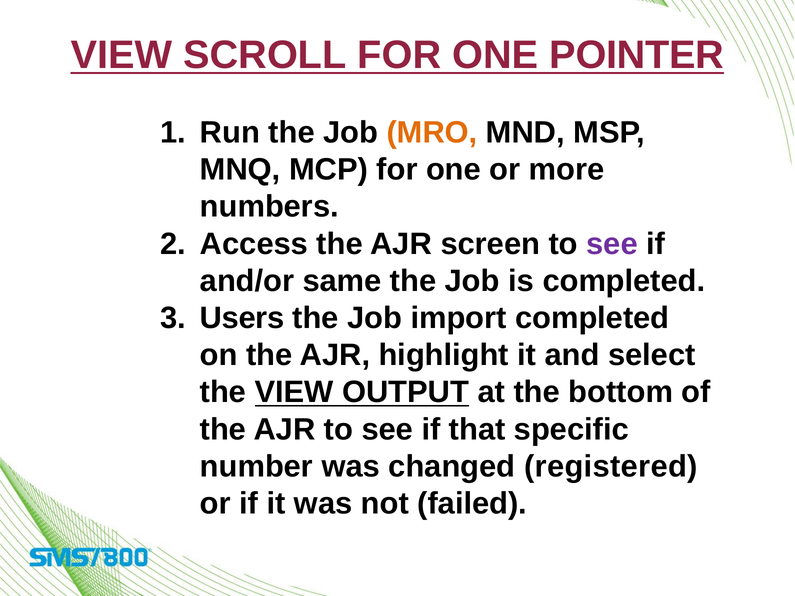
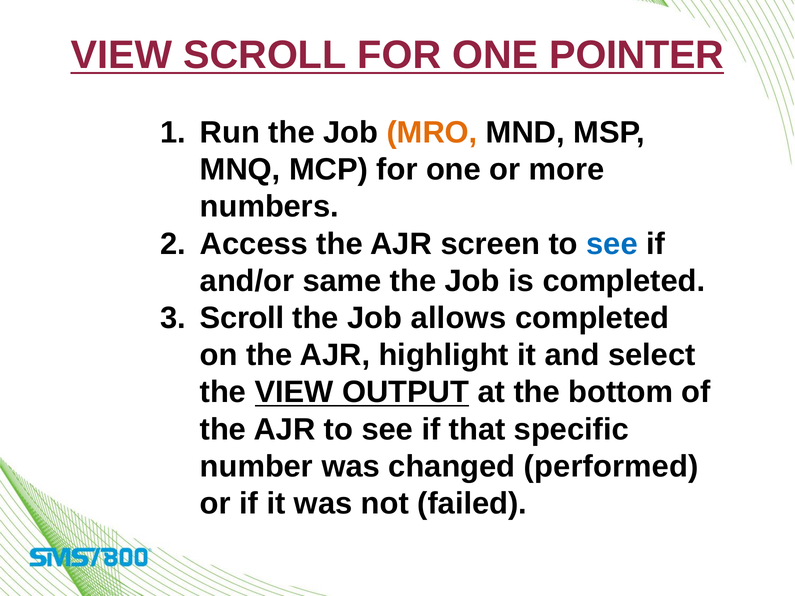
see colour: purple -> blue (612, 244)
Users: Users -> Scroll (242, 318)
import: import -> allows (458, 318)
registered: registered -> performed (611, 467)
